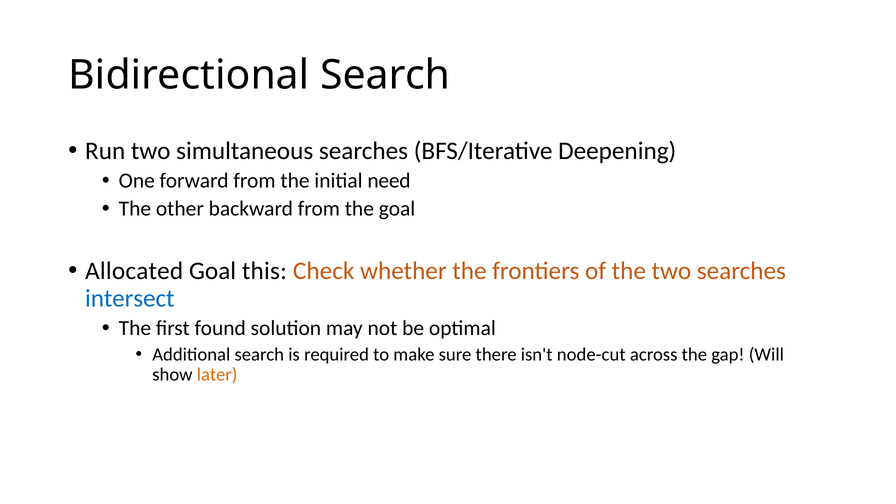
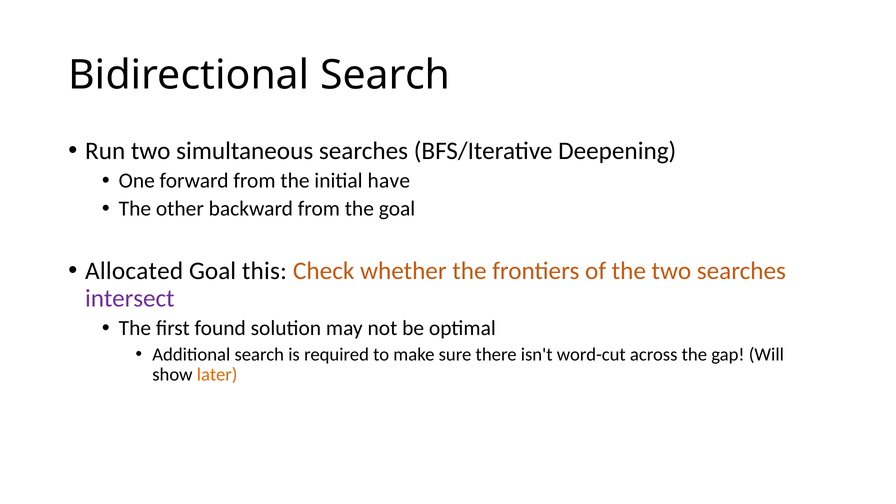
need: need -> have (389, 181)
intersect colour: blue -> purple (130, 298)
node-cut: node-cut -> word-cut (591, 355)
